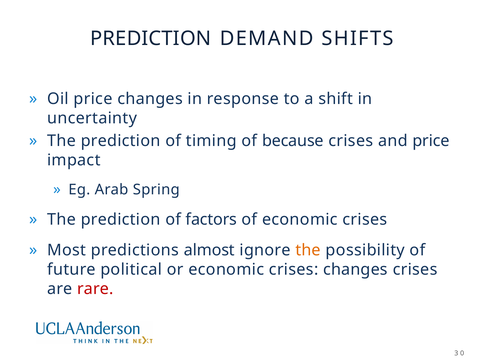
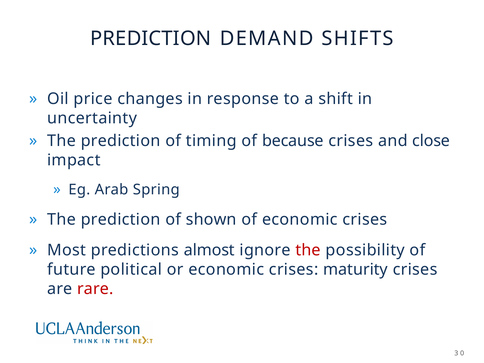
and price: price -> close (431, 141)
factors: factors -> shown (211, 220)
the colour: orange -> red (308, 250)
crises changes: changes -> maturity (356, 270)
